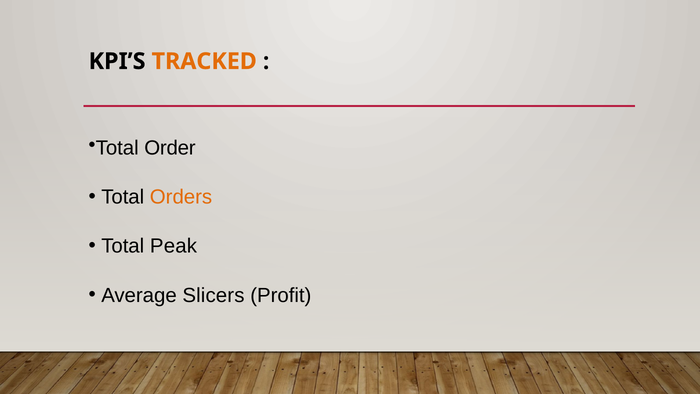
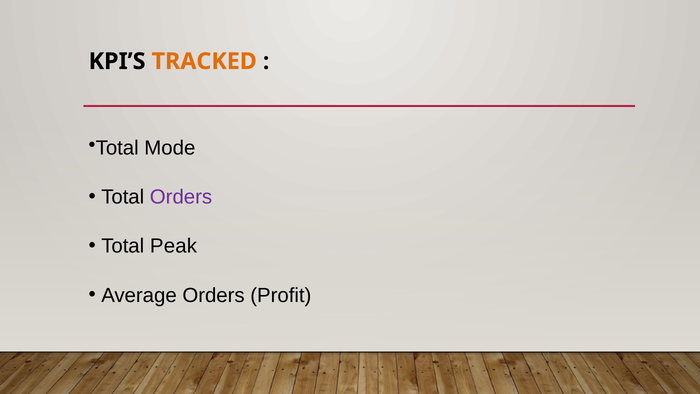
Order: Order -> Mode (170, 148)
Orders colour: orange -> purple (181, 197)
Average Slicers: Slicers -> Orders (214, 295)
